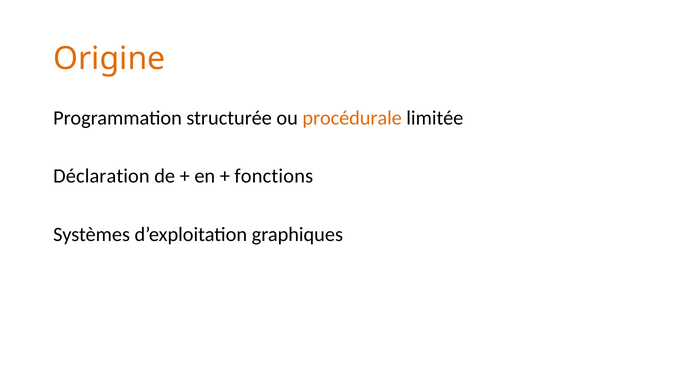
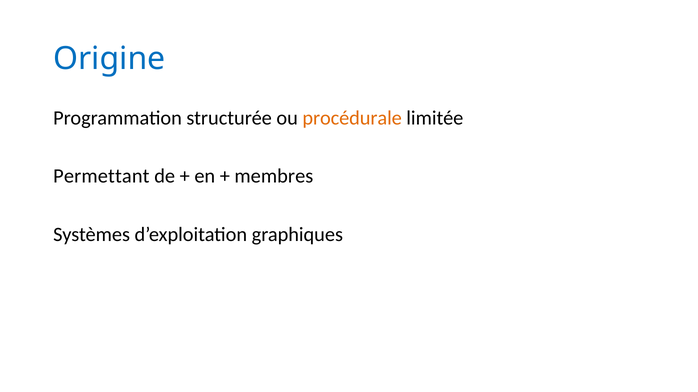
Origine colour: orange -> blue (109, 59)
Déclaration: Déclaration -> Permettant (101, 177)
fonctions: fonctions -> membres (274, 177)
